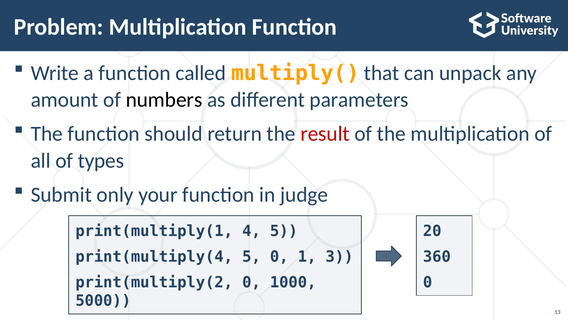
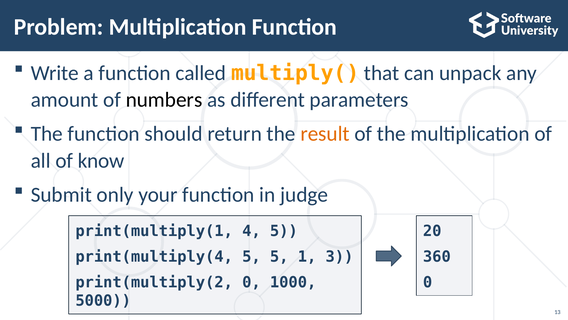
result colour: red -> orange (325, 134)
types: types -> know (101, 161)
5 0: 0 -> 5 (279, 256)
